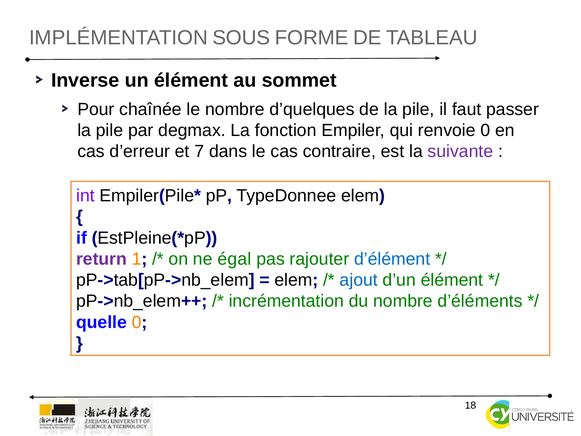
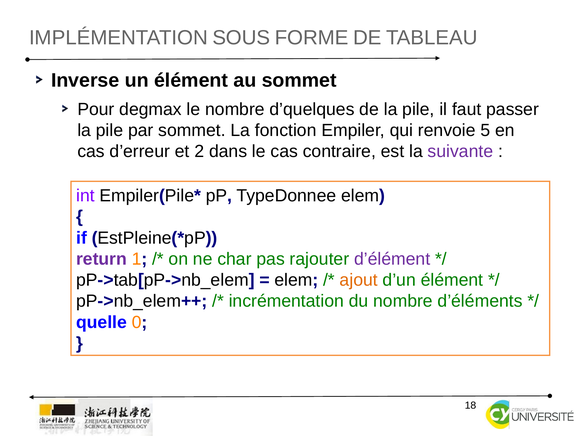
chaînée: chaînée -> degmax (151, 109)
par degmax: degmax -> sommet (192, 130)
renvoie 0: 0 -> 5 (485, 130)
7: 7 -> 2 (199, 151)
égal: égal -> char (235, 259)
d’élément colour: blue -> purple (392, 259)
ajout colour: blue -> orange (359, 280)
